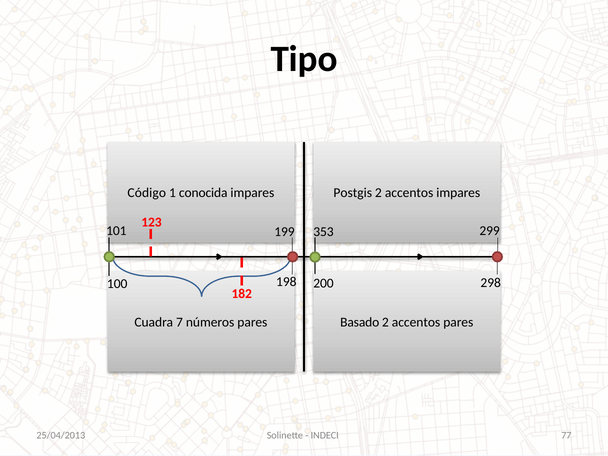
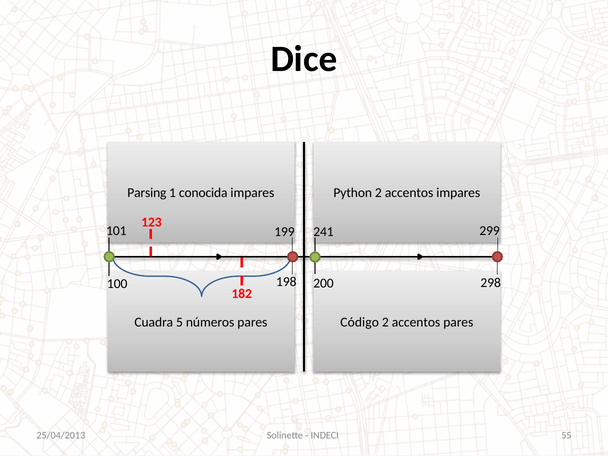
Tipo: Tipo -> Dice (304, 59)
Código: Código -> Parsing (147, 193)
Postgis: Postgis -> Python (353, 193)
353: 353 -> 241 (323, 232)
7: 7 -> 5 (179, 322)
Basado: Basado -> Código (360, 322)
77: 77 -> 55 (566, 435)
